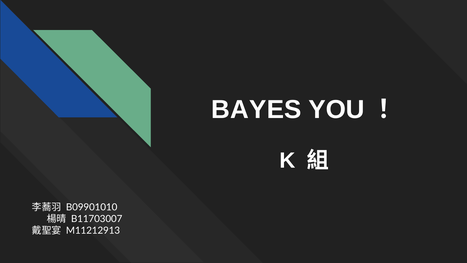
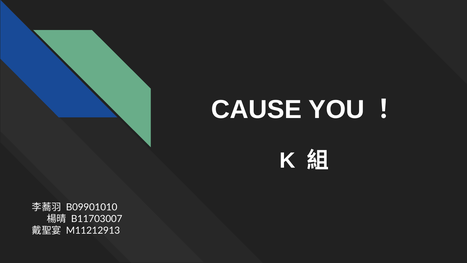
BAYES: BAYES -> CAUSE (257, 109)
